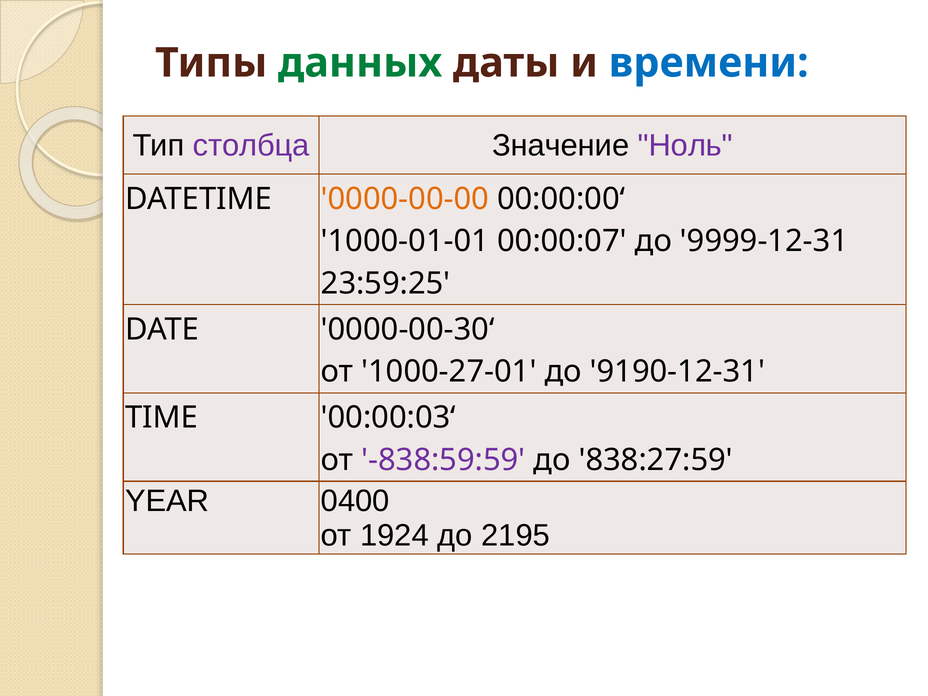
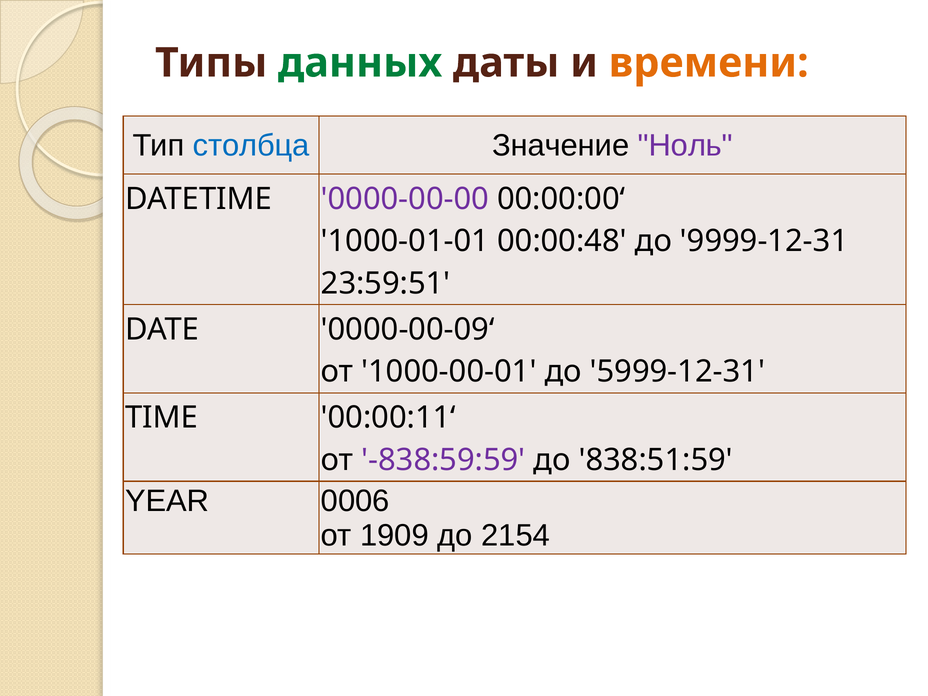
времени colour: blue -> orange (709, 63)
столбца colour: purple -> blue (251, 146)
0000-00-00 colour: orange -> purple (405, 199)
00:00:07: 00:00:07 -> 00:00:48 (562, 241)
23:59:25: 23:59:25 -> 23:59:51 (386, 283)
0000-00-30‘: 0000-00-30‘ -> 0000-00-09‘ (408, 329)
1000-27-01: 1000-27-01 -> 1000-00-01 (449, 372)
9190-12-31: 9190-12-31 -> 5999-12-31 (677, 372)
00:00:03‘: 00:00:03‘ -> 00:00:11‘ (388, 418)
838:27:59: 838:27:59 -> 838:51:59 (656, 460)
0400: 0400 -> 0006 (355, 501)
1924: 1924 -> 1909 (394, 535)
2195: 2195 -> 2154 (516, 535)
